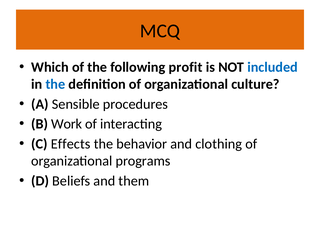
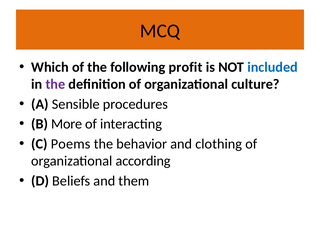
the colour: blue -> purple (55, 84)
Work: Work -> More (67, 124)
Effects: Effects -> Poems (71, 144)
programs: programs -> according (143, 161)
